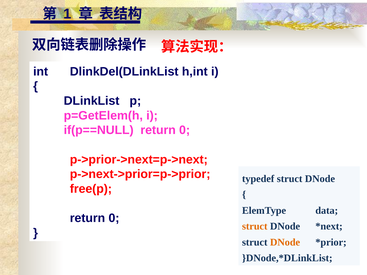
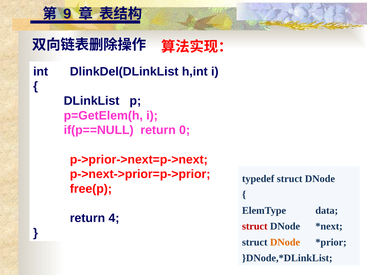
1: 1 -> 9 (67, 14)
0: 0 -> 4 (114, 218)
struct colour: orange -> red (255, 227)
